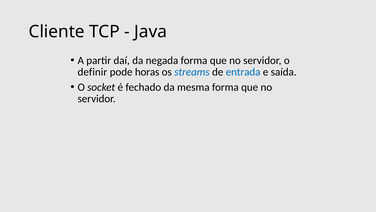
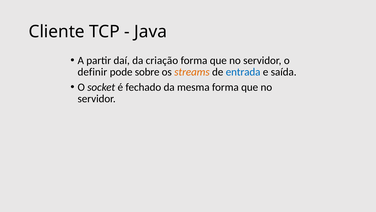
negada: negada -> criação (162, 60)
horas: horas -> sobre (147, 72)
streams colour: blue -> orange (192, 72)
